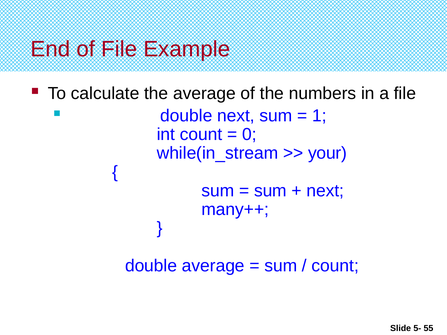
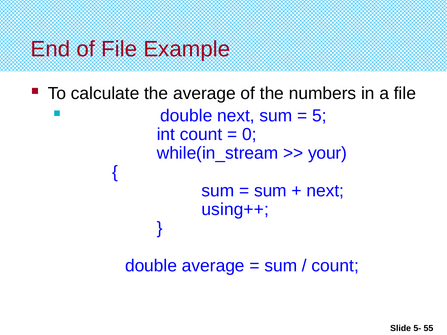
1: 1 -> 5 (319, 116)
many++: many++ -> using++ (235, 210)
